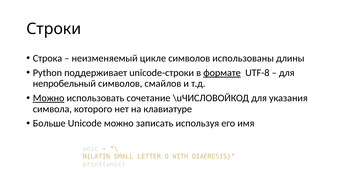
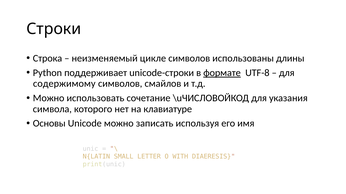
непробельный: непробельный -> содержимому (64, 84)
Можно underline: present -> none (49, 98)
Больше: Больше -> Основы (49, 124)
